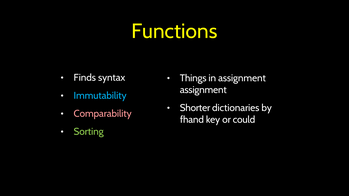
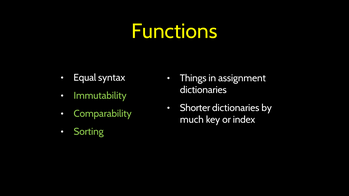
Finds: Finds -> Equal (85, 78)
assignment: assignment -> dictionaries (203, 90)
Immutability colour: light blue -> light green (100, 96)
Comparability colour: pink -> light green (103, 114)
fhand: fhand -> much (192, 120)
could: could -> index (244, 120)
